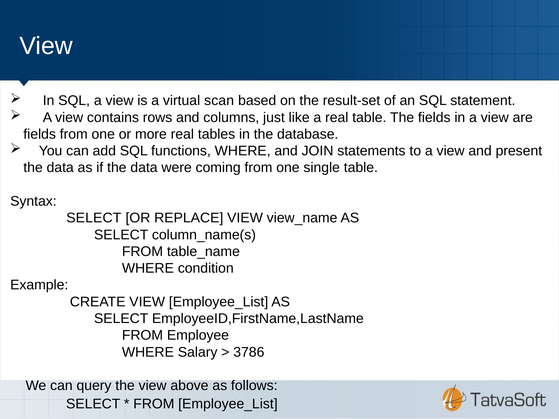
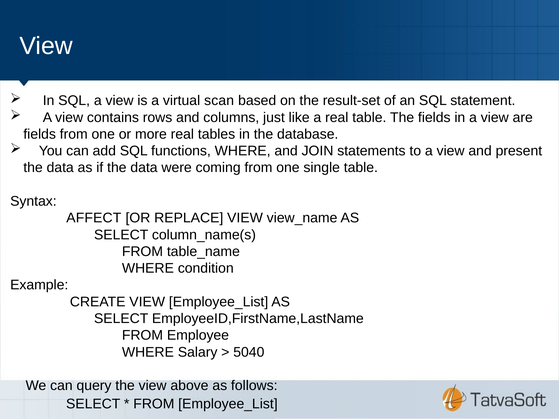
SELECT: SELECT -> AFFECT (94, 218)
3786: 3786 -> 5040 (249, 352)
